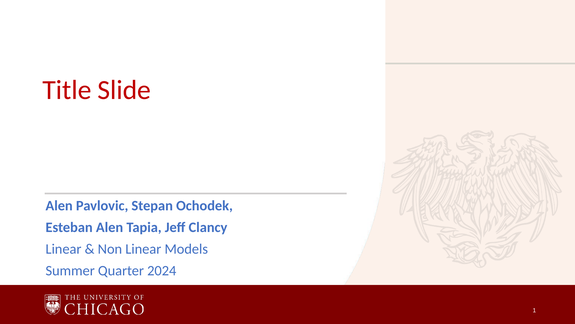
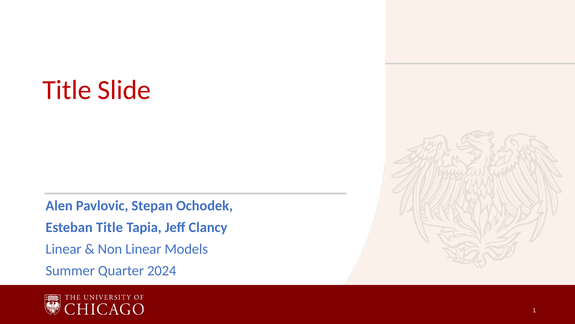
Esteban Alen: Alen -> Title (110, 227)
